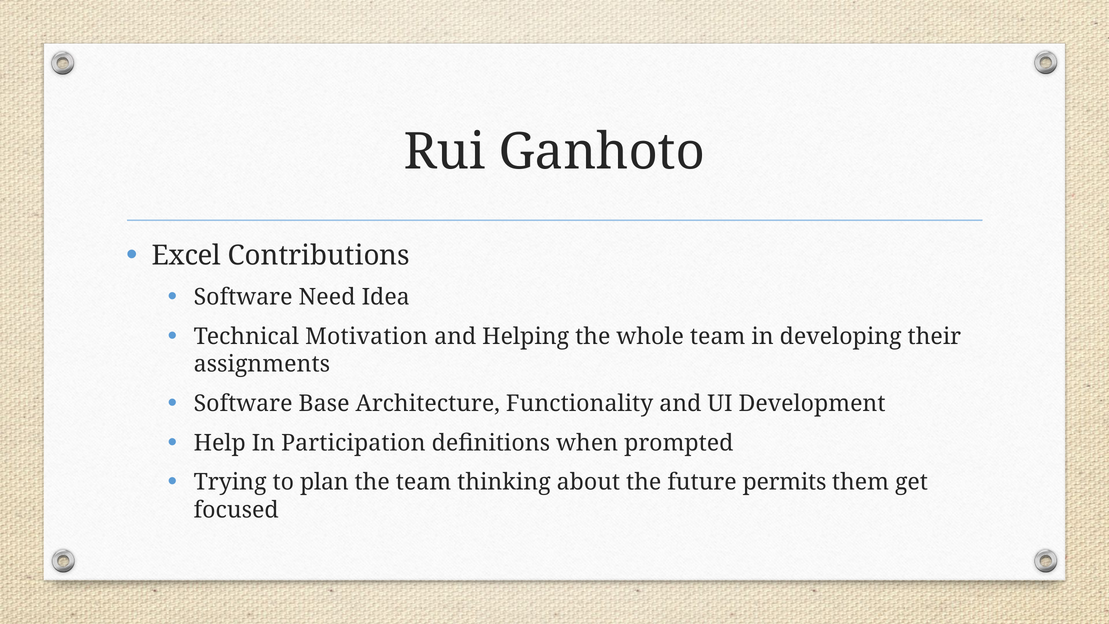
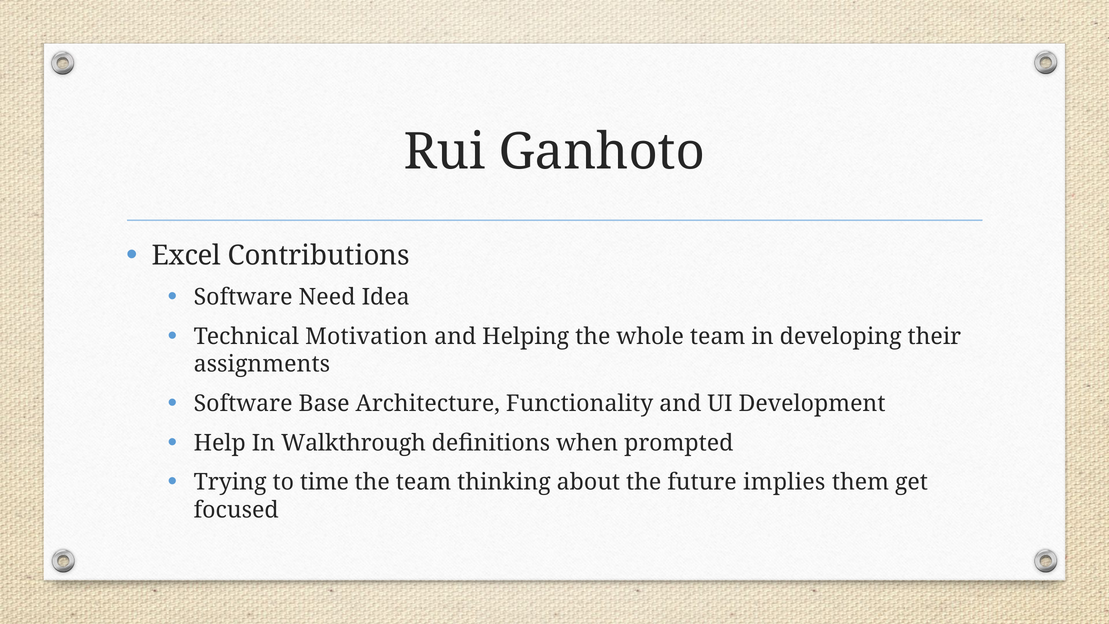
Participation: Participation -> Walkthrough (354, 443)
plan: plan -> time (324, 482)
permits: permits -> implies (784, 482)
